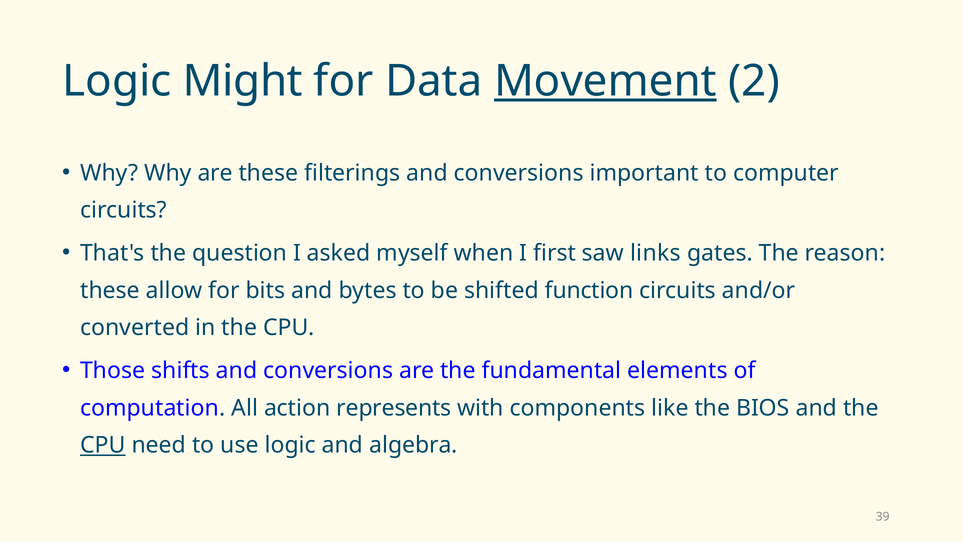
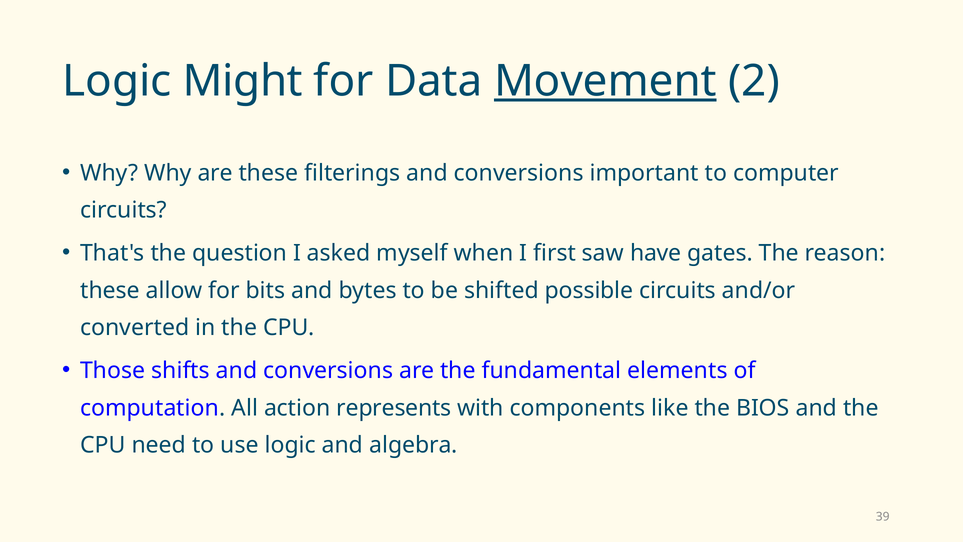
links: links -> have (656, 253)
function: function -> possible (589, 290)
CPU underline: present -> none (103, 445)
